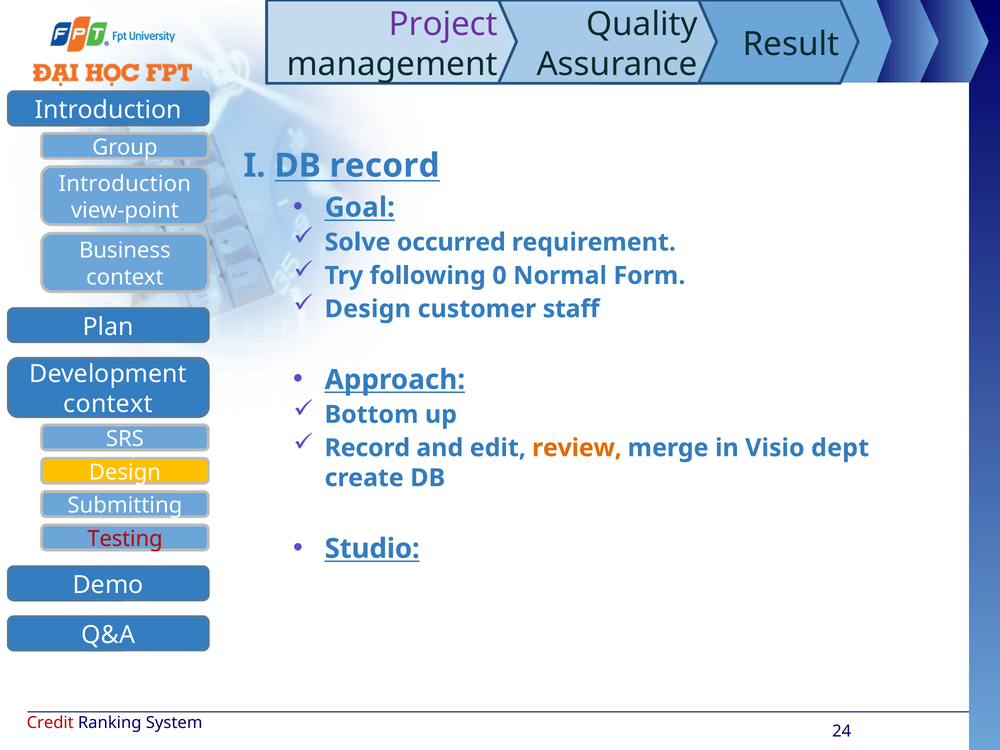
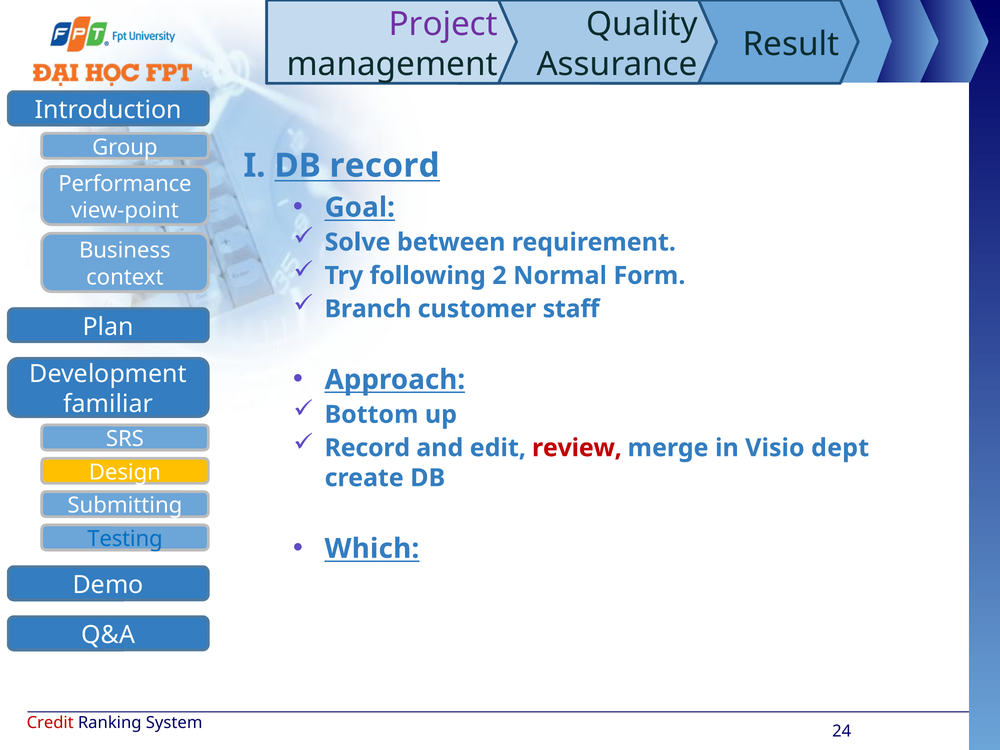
Introduction: Introduction -> Performance (125, 184)
occurred: occurred -> between (451, 242)
0: 0 -> 2 (499, 276)
Design: Design -> Branch (368, 309)
context: context -> familiar (108, 404)
review colour: orange -> red (577, 448)
Testing colour: red -> blue (125, 539)
Studio: Studio -> Which (372, 549)
